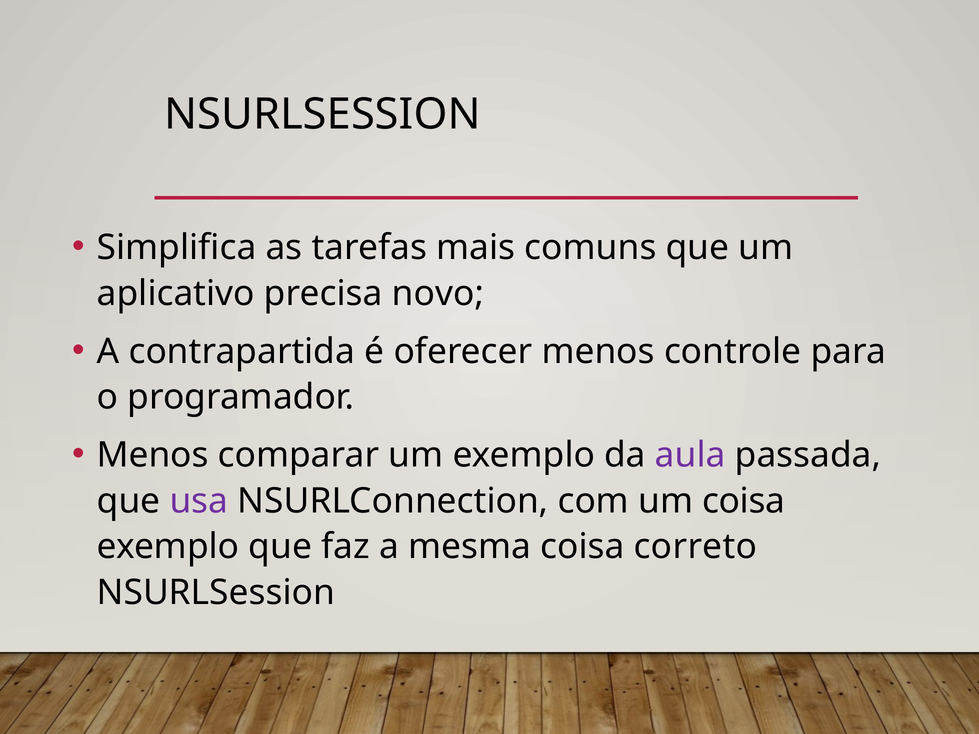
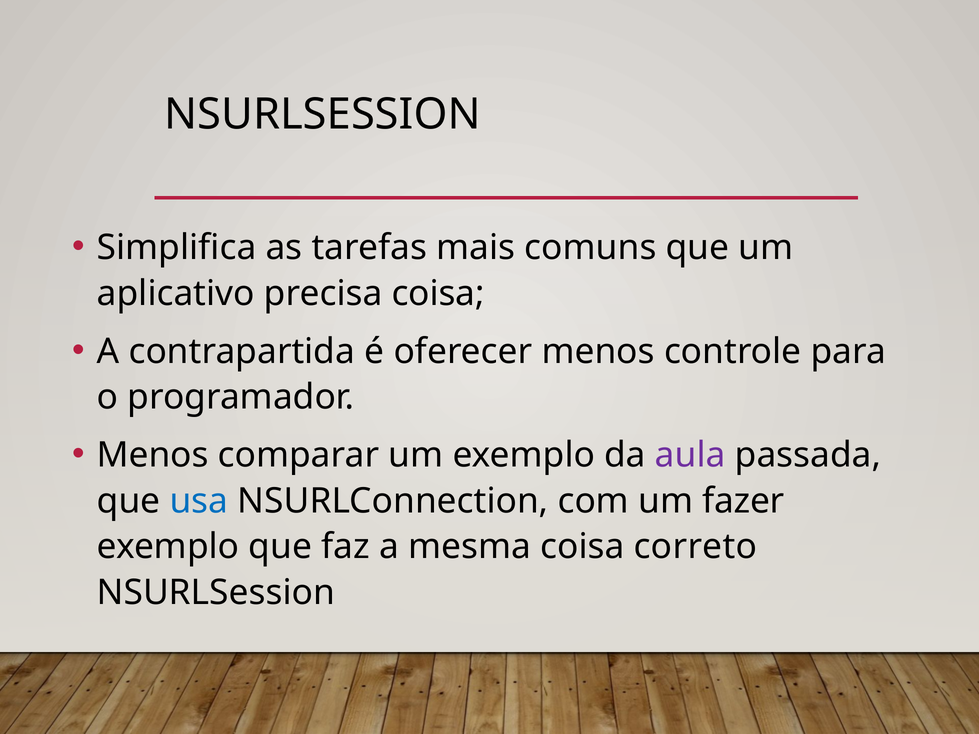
precisa novo: novo -> coisa (438, 294)
usa colour: purple -> blue (199, 501)
um coisa: coisa -> fazer (744, 501)
